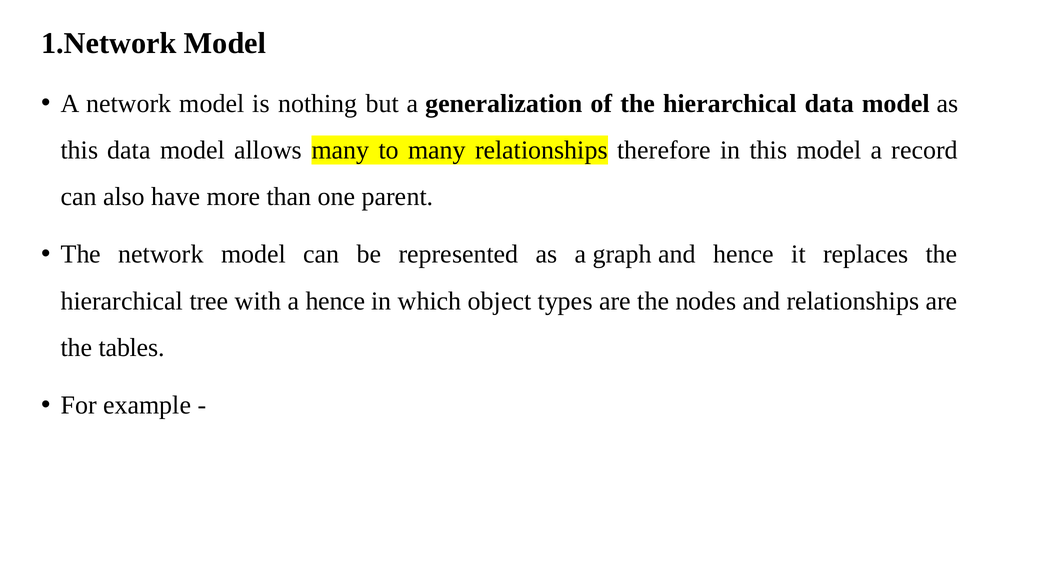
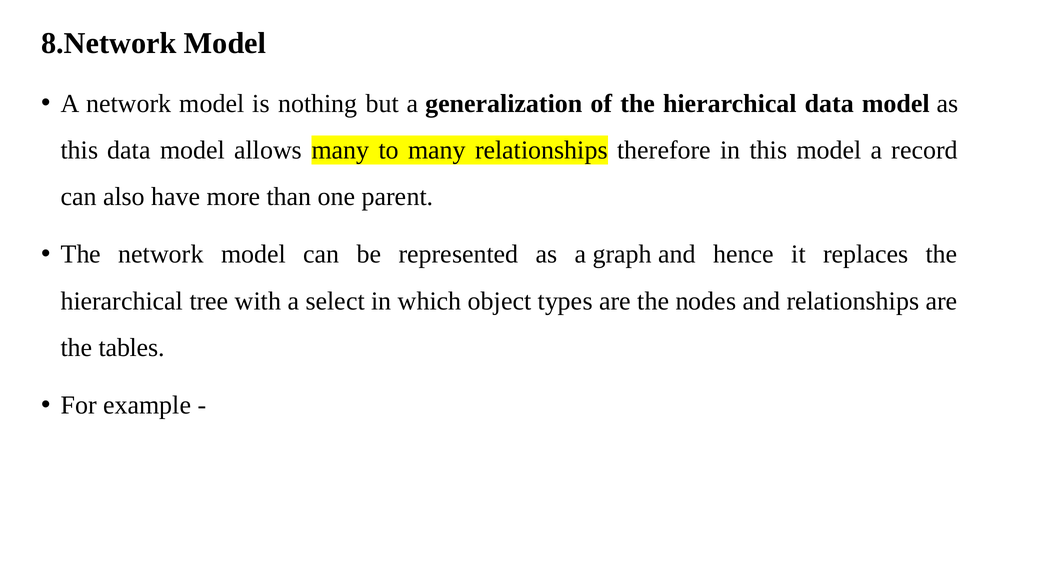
1.Network: 1.Network -> 8.Network (109, 43)
a hence: hence -> select (335, 301)
